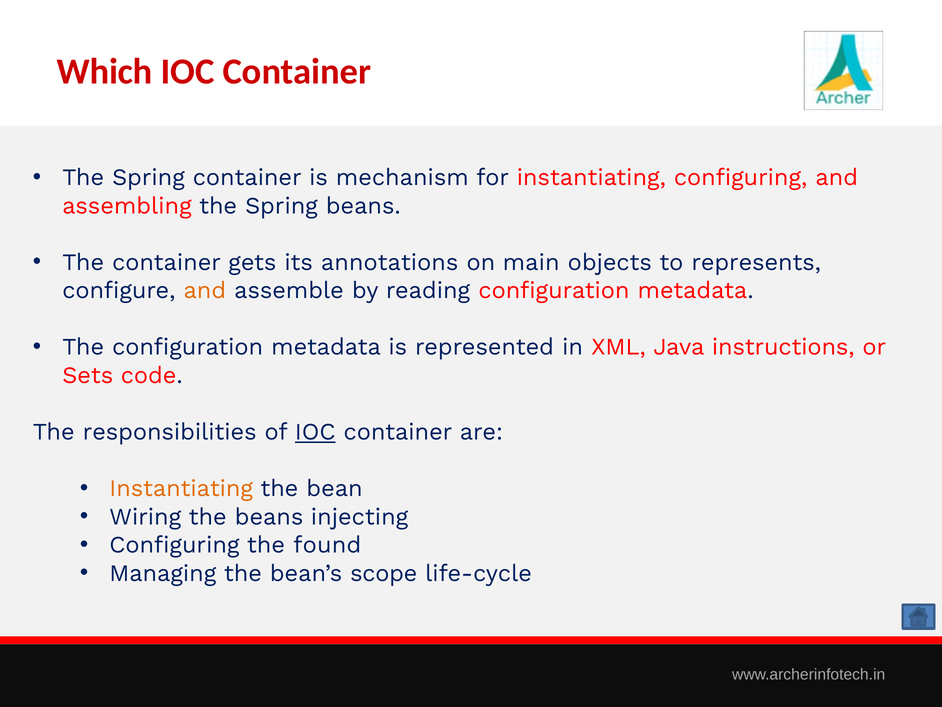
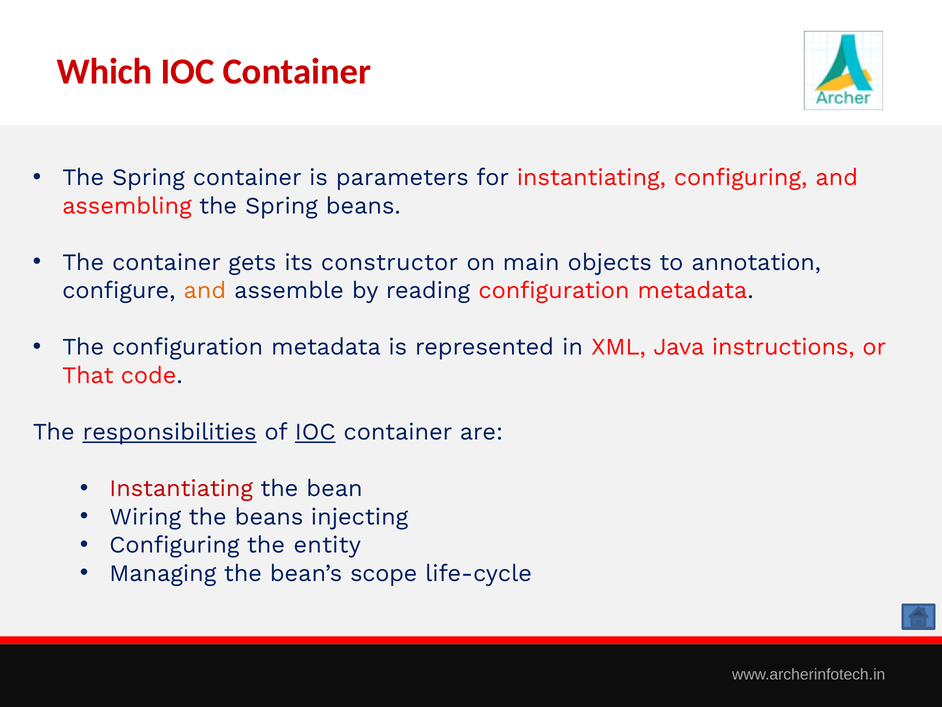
mechanism: mechanism -> parameters (402, 177)
annotations: annotations -> constructor (390, 262)
represents: represents -> annotation (756, 262)
Sets: Sets -> That (88, 375)
responsibilities underline: none -> present (170, 432)
Instantiating colour: orange -> red (181, 488)
found: found -> entity (327, 545)
